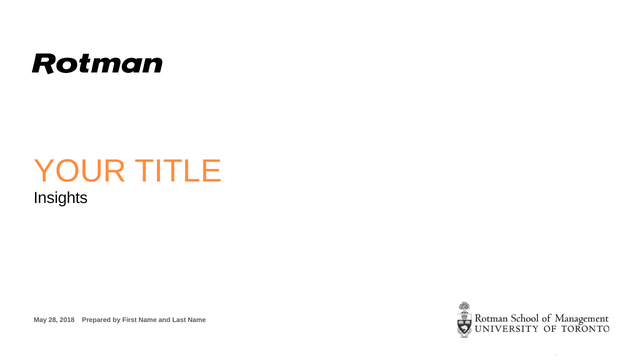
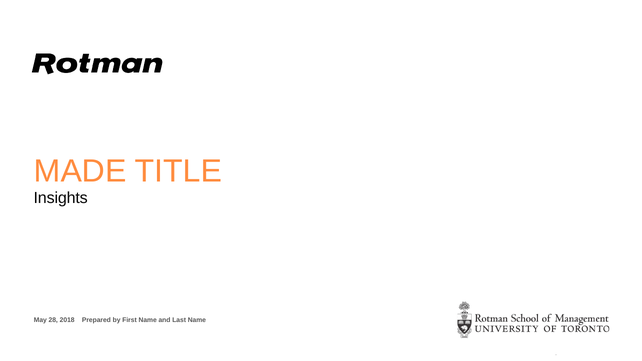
YOUR: YOUR -> MADE (80, 171)
